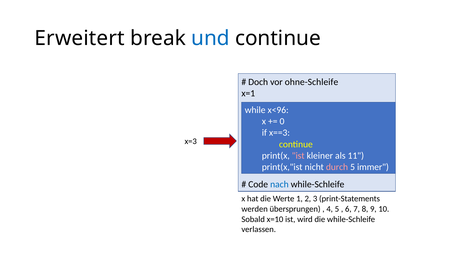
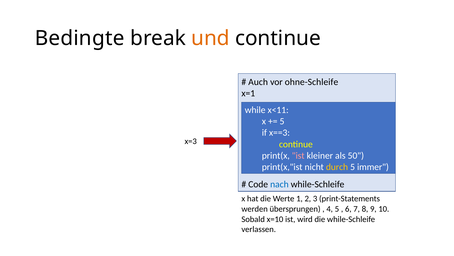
Erweitert: Erweitert -> Bedingte (80, 38)
und colour: blue -> orange (210, 38)
Doch: Doch -> Auch (258, 82)
x<96: x<96 -> x<11 (278, 110)
0: 0 -> 5 (282, 121)
11: 11 -> 50 (356, 155)
durch colour: pink -> yellow (337, 167)
